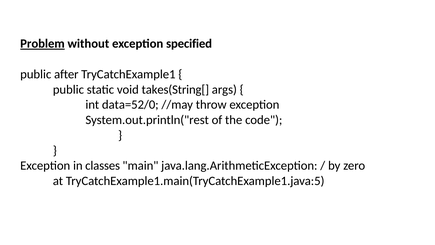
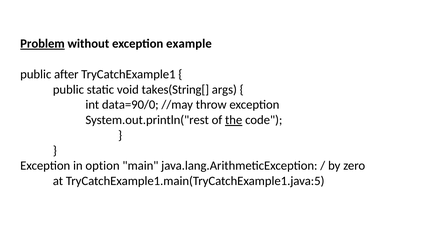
specified: specified -> example (189, 44)
data=52/0: data=52/0 -> data=90/0 (130, 105)
the underline: none -> present (234, 120)
classes: classes -> option (103, 166)
